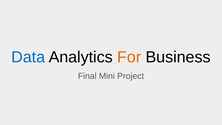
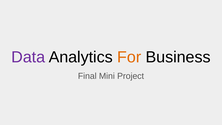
Data colour: blue -> purple (28, 57)
